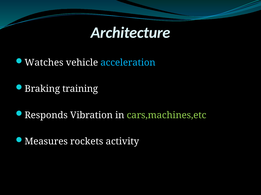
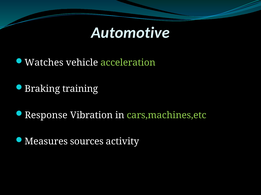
Architecture: Architecture -> Automotive (130, 33)
acceleration colour: light blue -> light green (128, 63)
Responds: Responds -> Response (46, 116)
rockets: rockets -> sources (87, 142)
